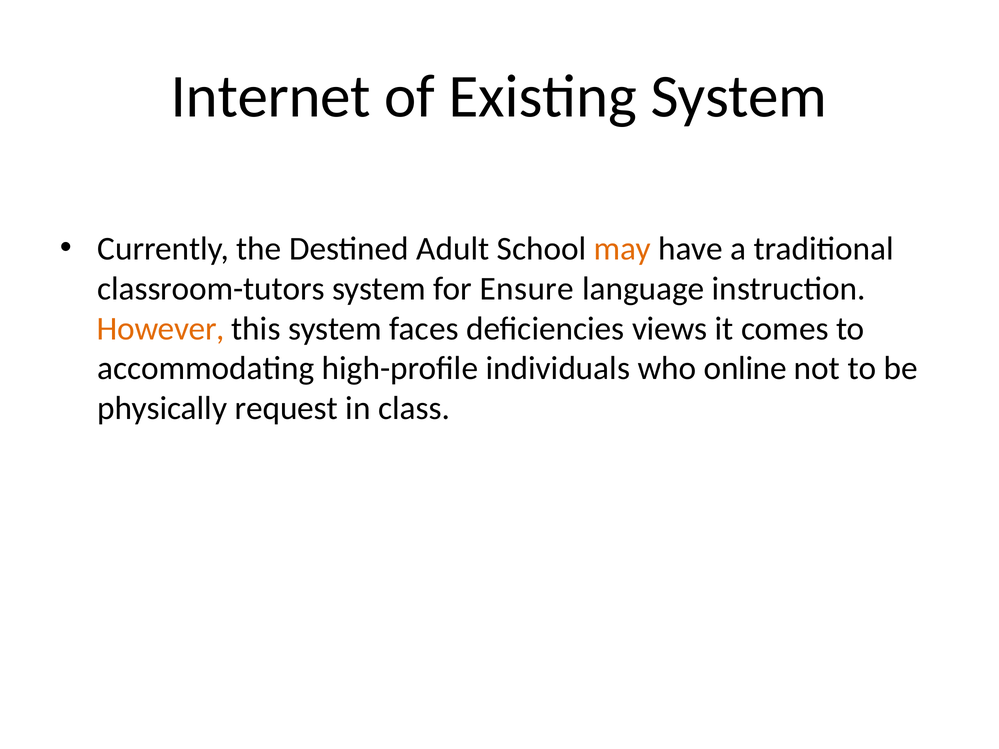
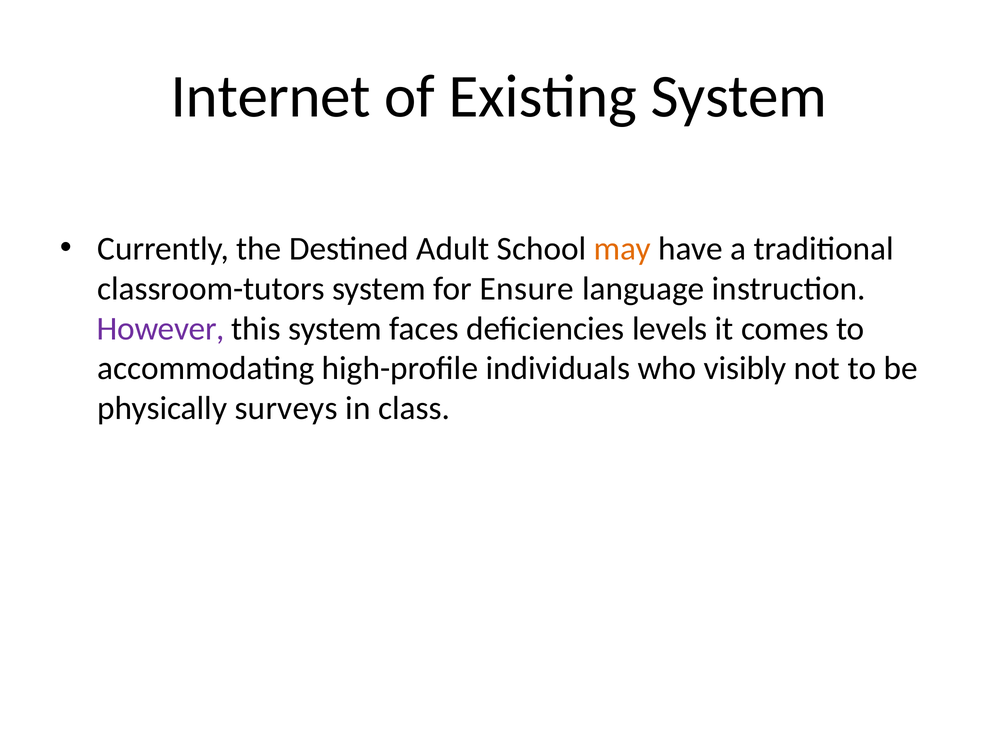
However colour: orange -> purple (161, 329)
views: views -> levels (670, 329)
online: online -> visibly (745, 369)
request: request -> surveys (286, 409)
